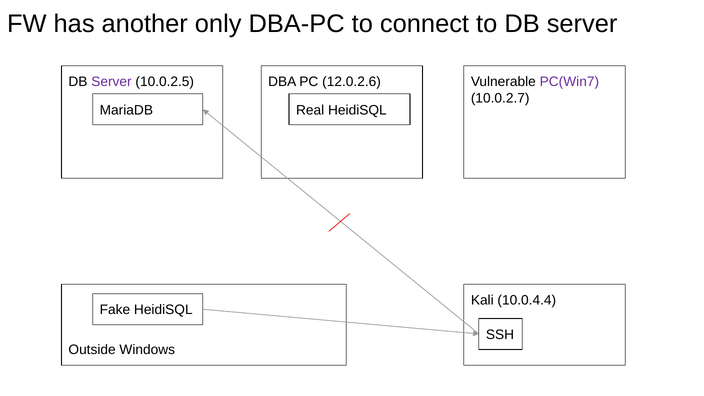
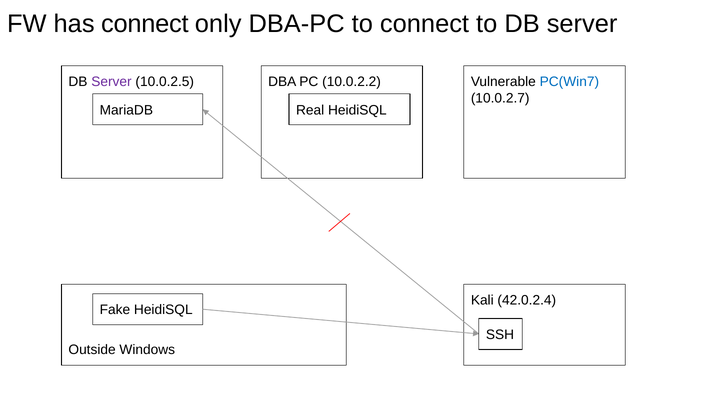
has another: another -> connect (145, 24)
12.0.2.6: 12.0.2.6 -> 10.0.2.2 (352, 82)
PC(Win7 colour: purple -> blue (569, 82)
10.0.4.4: 10.0.4.4 -> 42.0.2.4 (527, 300)
